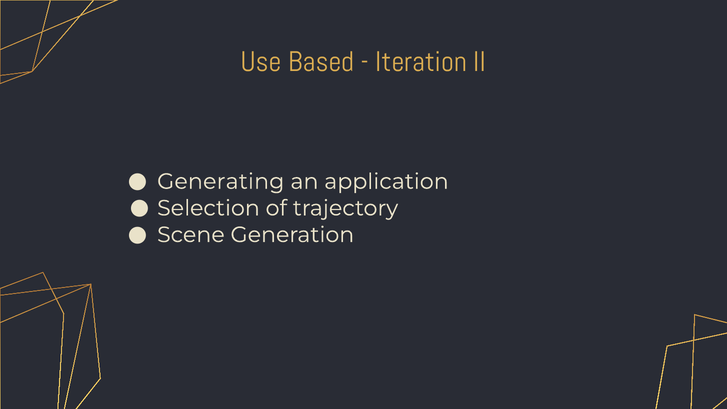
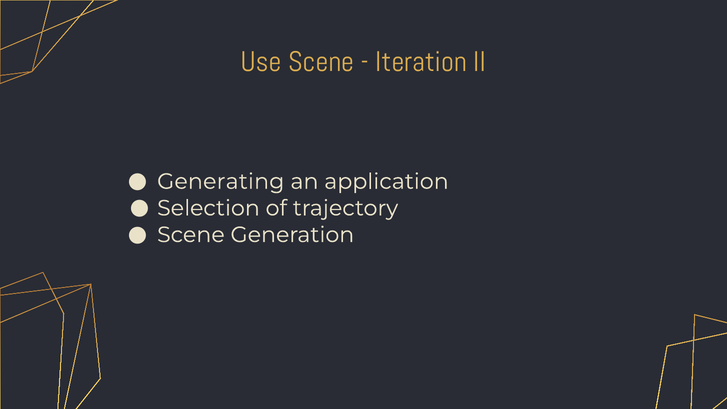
Use Based: Based -> Scene (321, 62)
